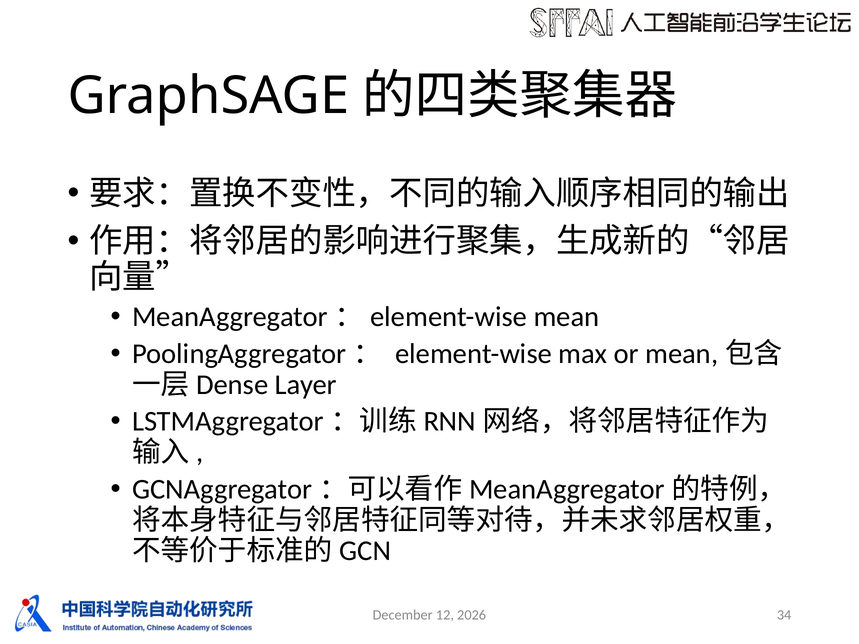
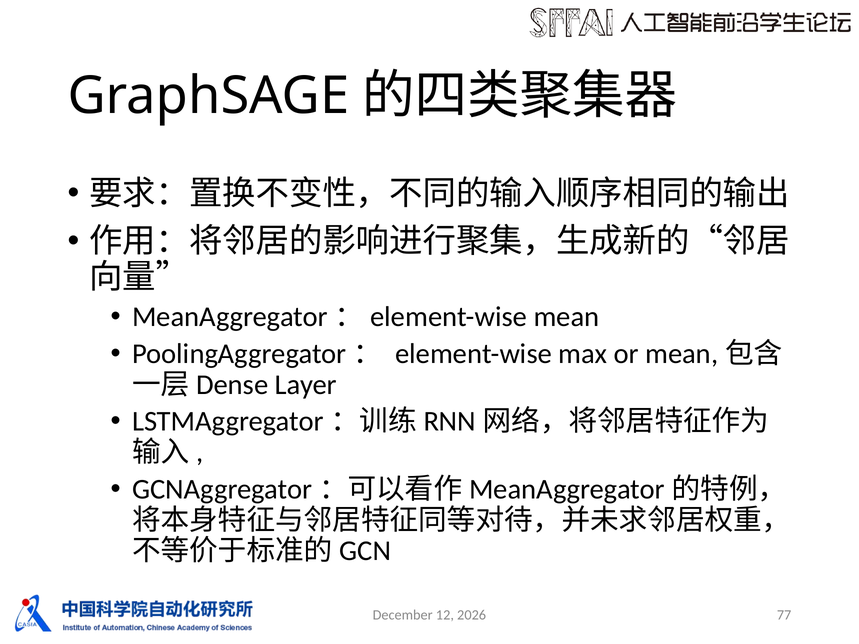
34: 34 -> 77 (784, 615)
